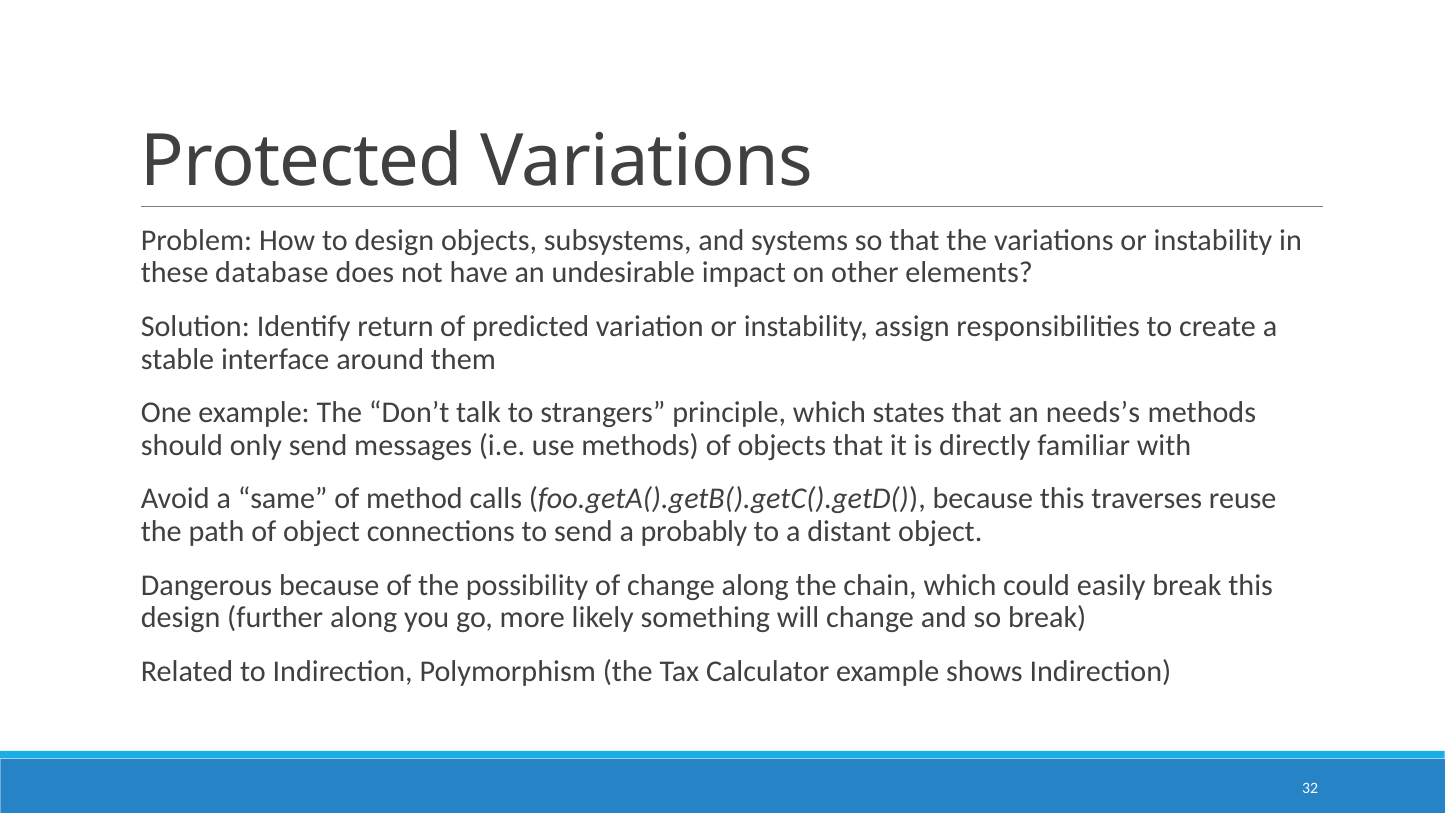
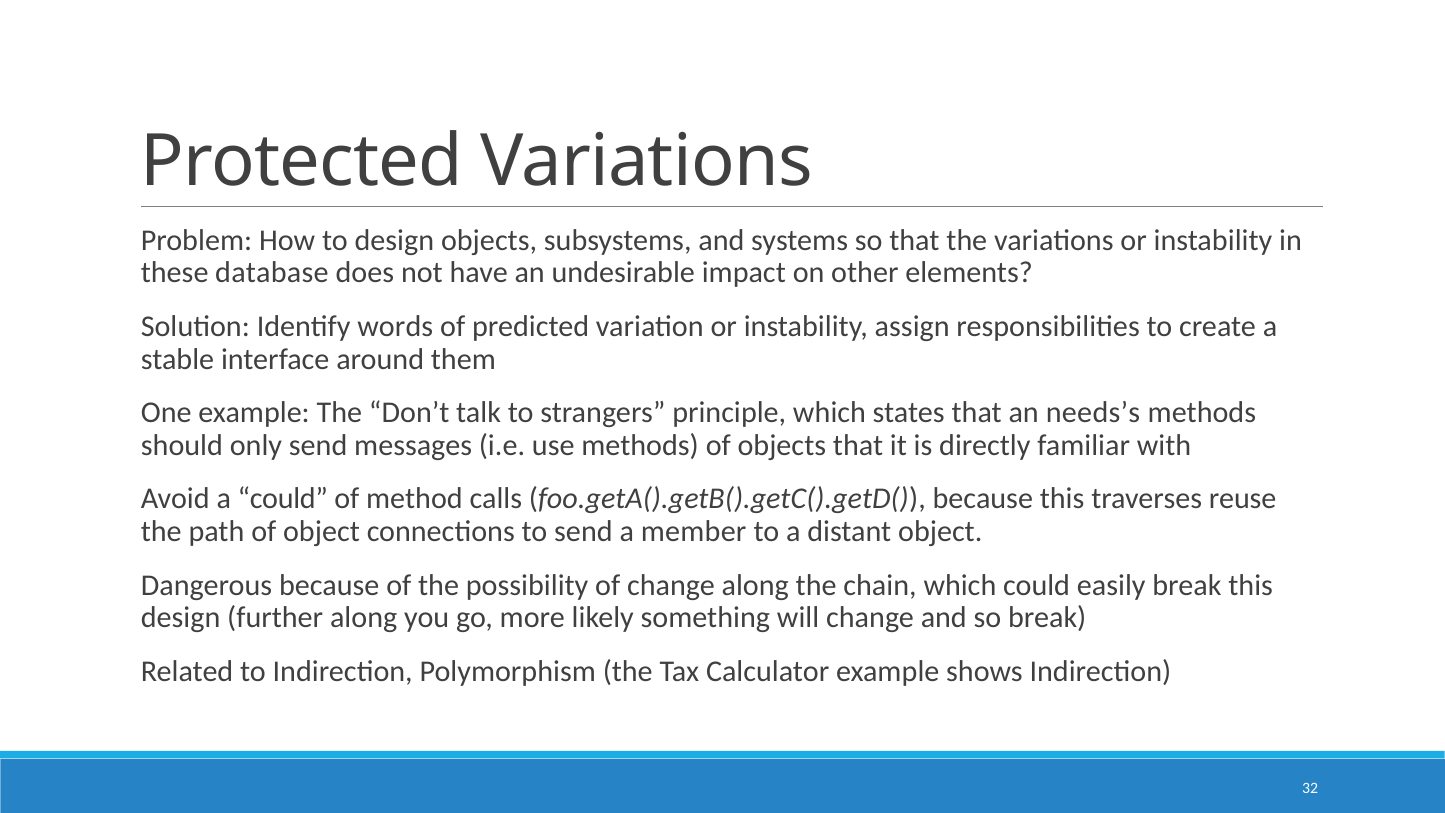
return: return -> words (395, 326)
a same: same -> could (283, 499)
probably: probably -> member (694, 531)
